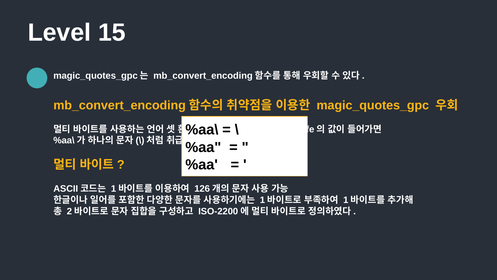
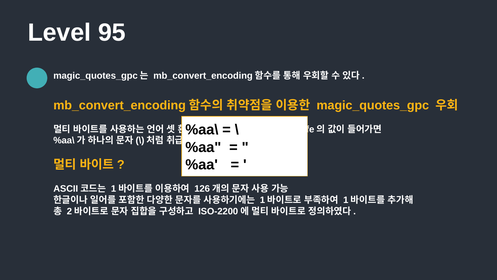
15: 15 -> 95 (112, 33)
